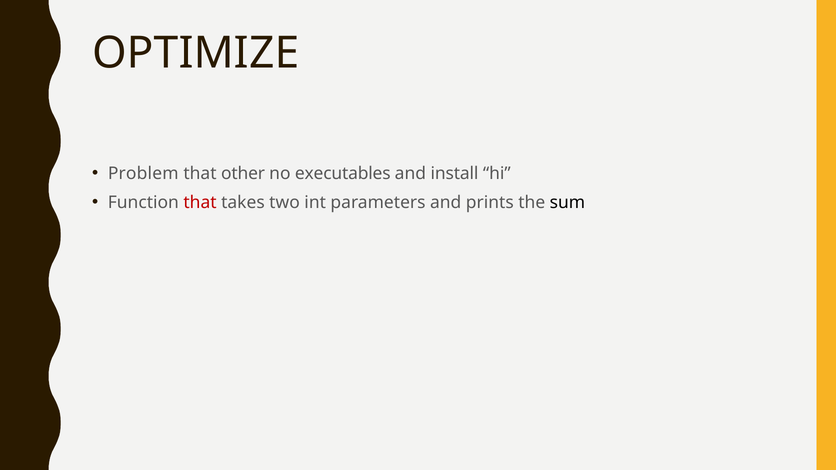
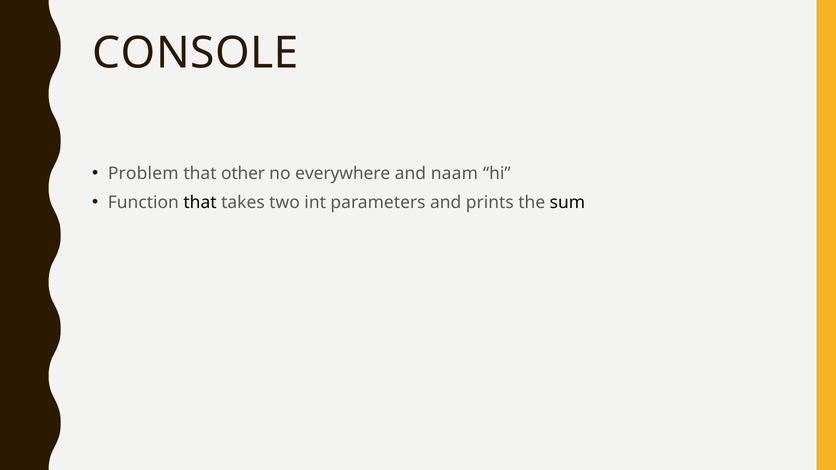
OPTIMIZE: OPTIMIZE -> CONSOLE (195, 53)
executables: executables -> everywhere (343, 174)
install: install -> naam (454, 174)
that colour: red -> black (200, 203)
